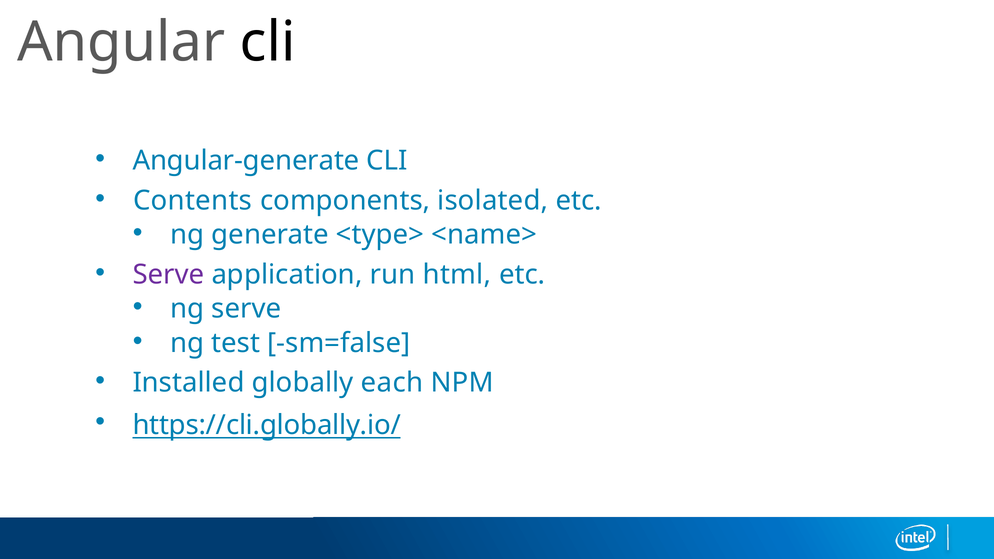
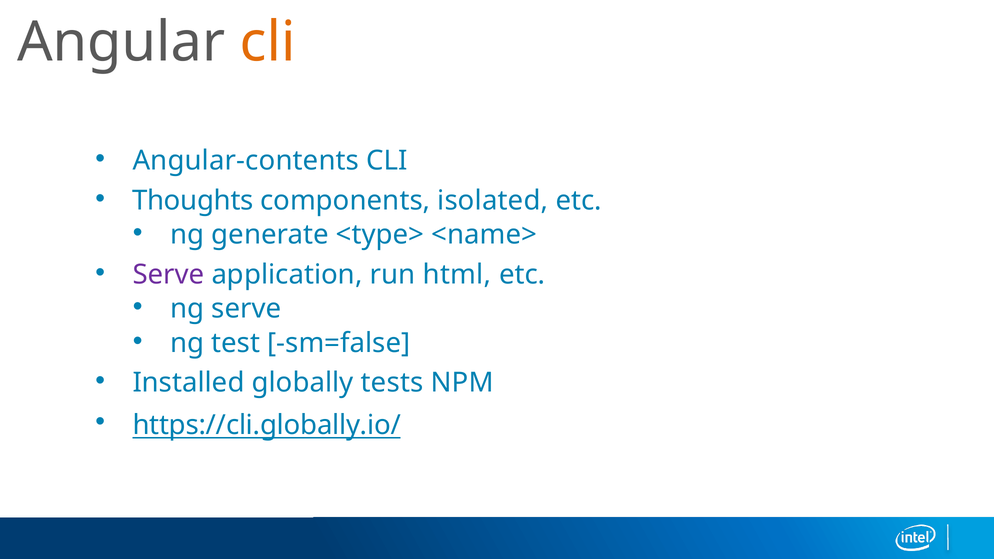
cli colour: black -> orange (268, 42)
Angular-generate: Angular-generate -> Angular-contents (246, 161)
Contents: Contents -> Thoughts (193, 201)
each: each -> tests (392, 383)
